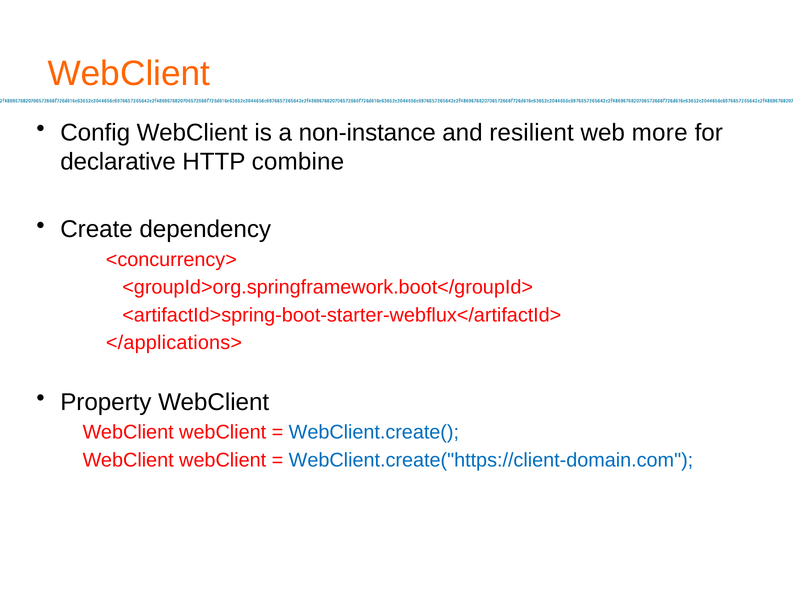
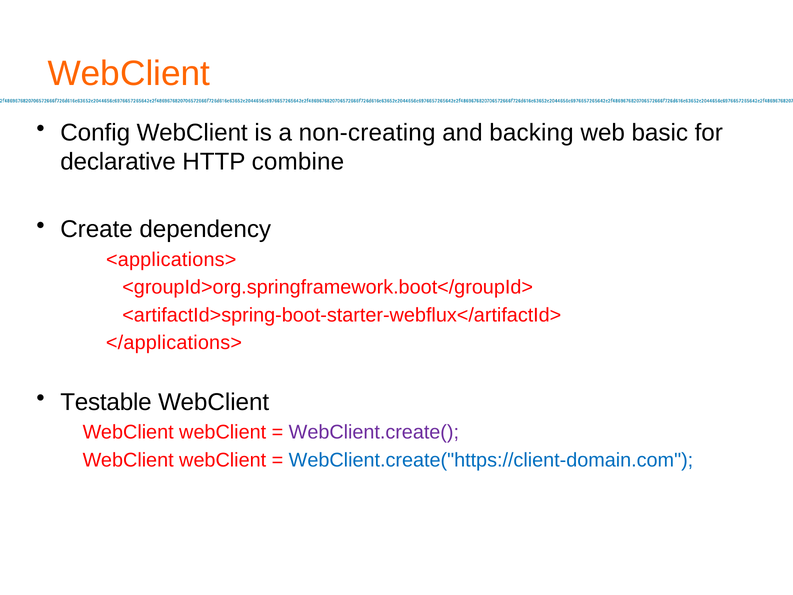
non-instance: non-instance -> non-creating (367, 133)
resilient: resilient -> backing (531, 133)
more: more -> basic (660, 133)
<concurrency>: <concurrency> -> <applications> (171, 259)
Property: Property -> Testable (106, 402)
WebClient.create( colour: blue -> purple (374, 432)
